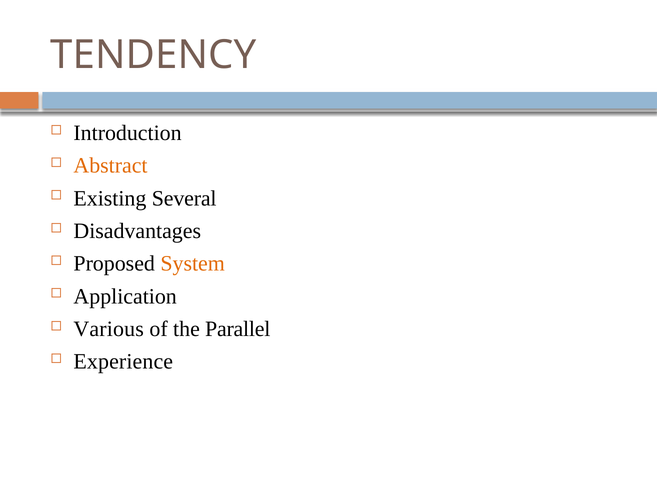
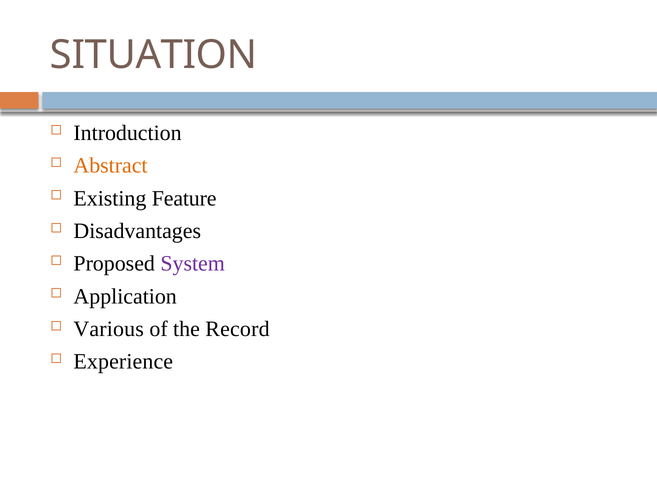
TENDENCY: TENDENCY -> SITUATION (154, 55)
Several: Several -> Feature (184, 198)
System colour: orange -> purple (193, 264)
Parallel: Parallel -> Record (237, 329)
